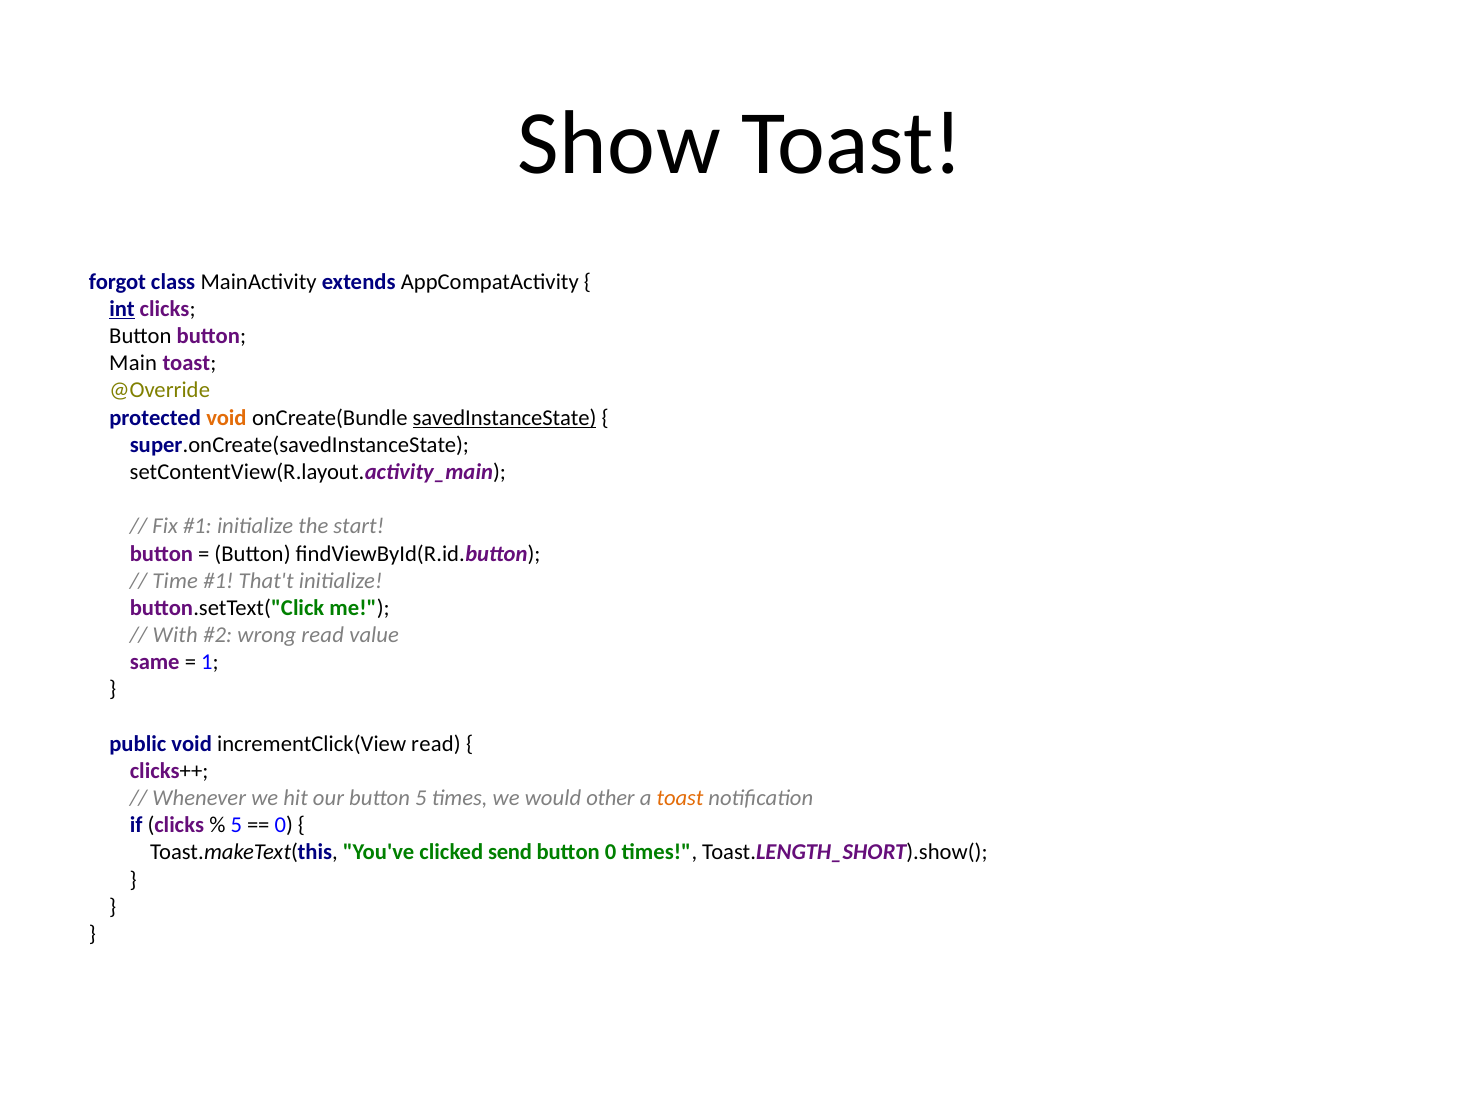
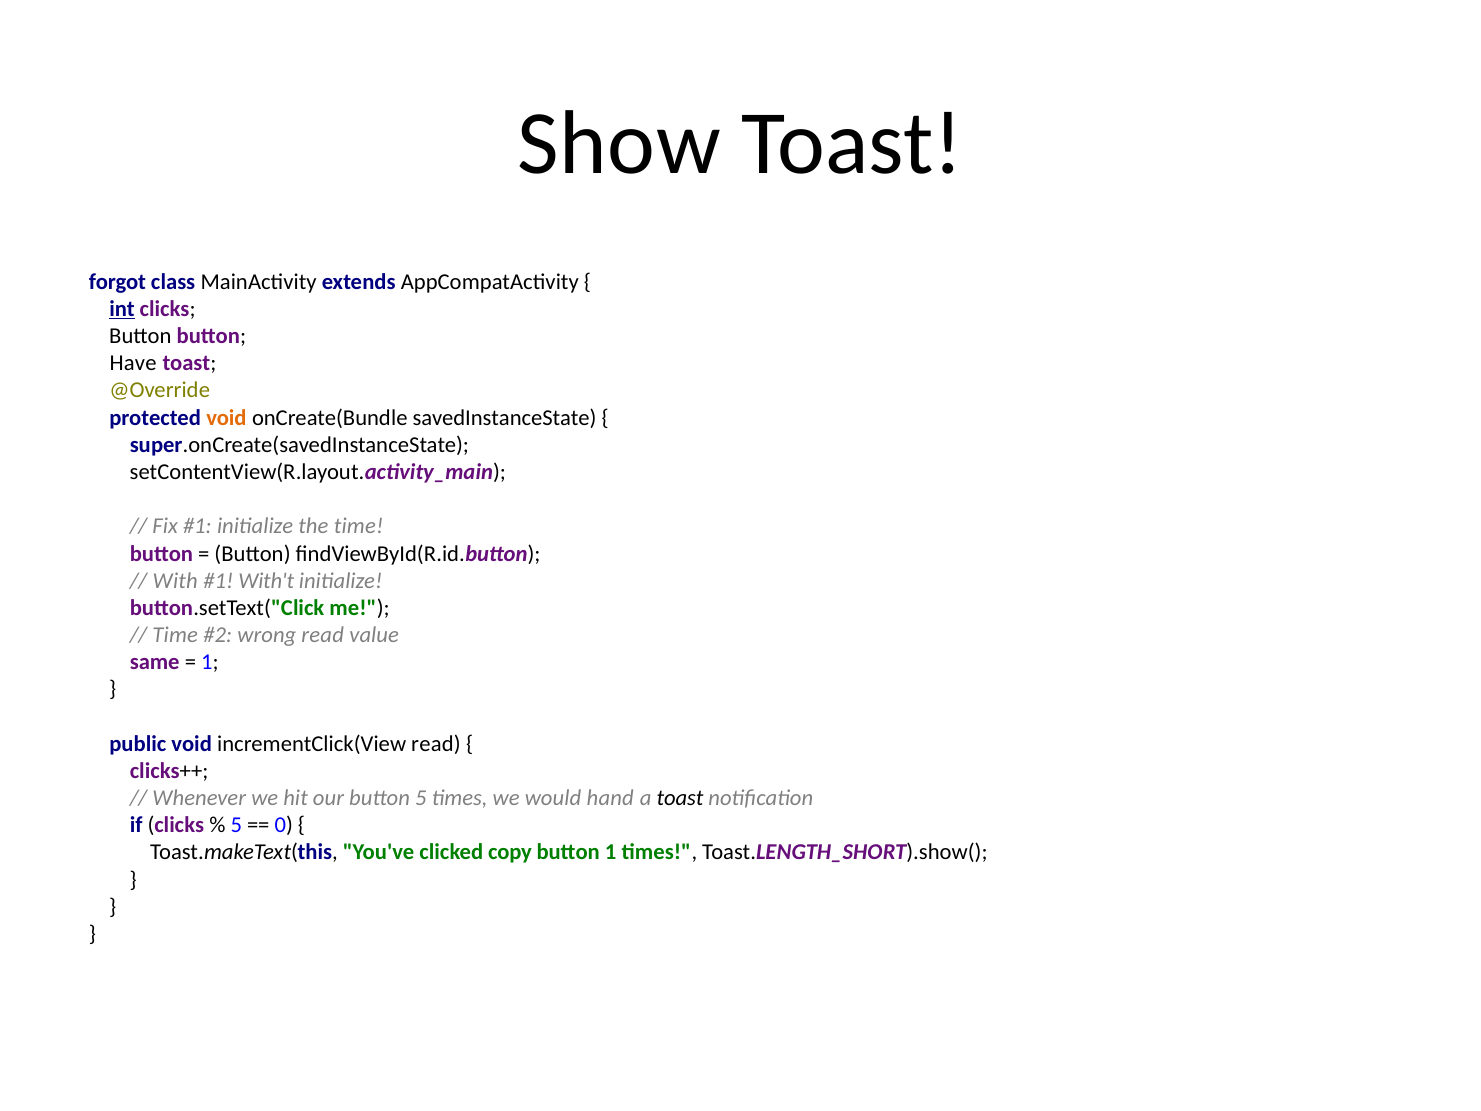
Main: Main -> Have (133, 363)
savedInstanceState underline: present -> none (504, 418)
the start: start -> time (359, 526)
Time: Time -> With (175, 581)
That't: That't -> With't (266, 581)
With: With -> Time (175, 635)
other: other -> hand (610, 798)
toast colour: orange -> black (680, 798)
send: send -> copy (510, 852)
button 0: 0 -> 1 (611, 852)
